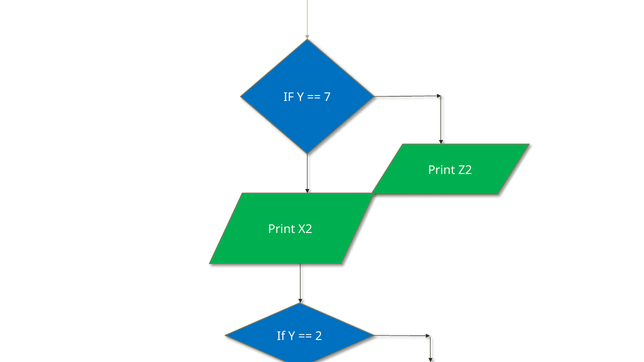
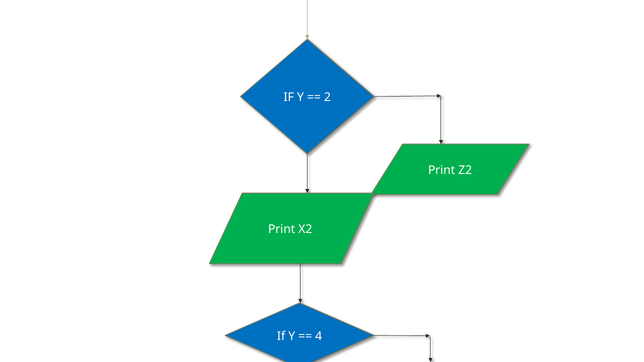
7: 7 -> 2 (327, 97)
2: 2 -> 4 (319, 336)
